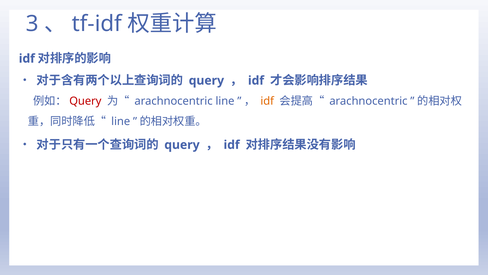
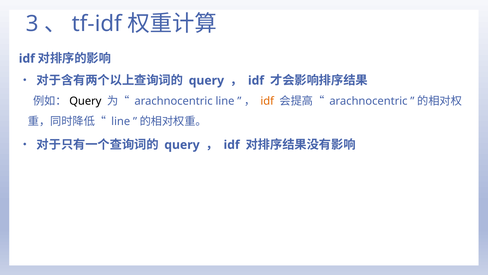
Query colour: red -> black (85, 101)
